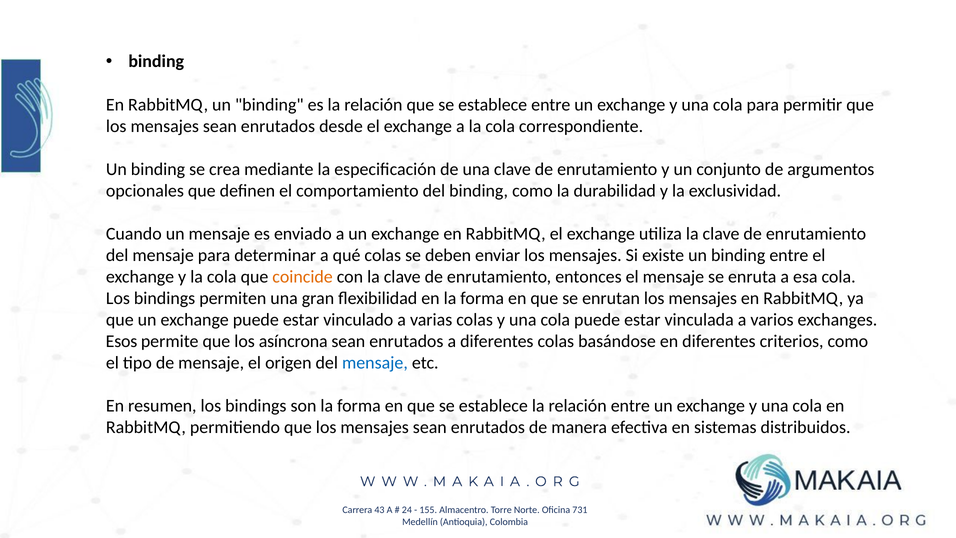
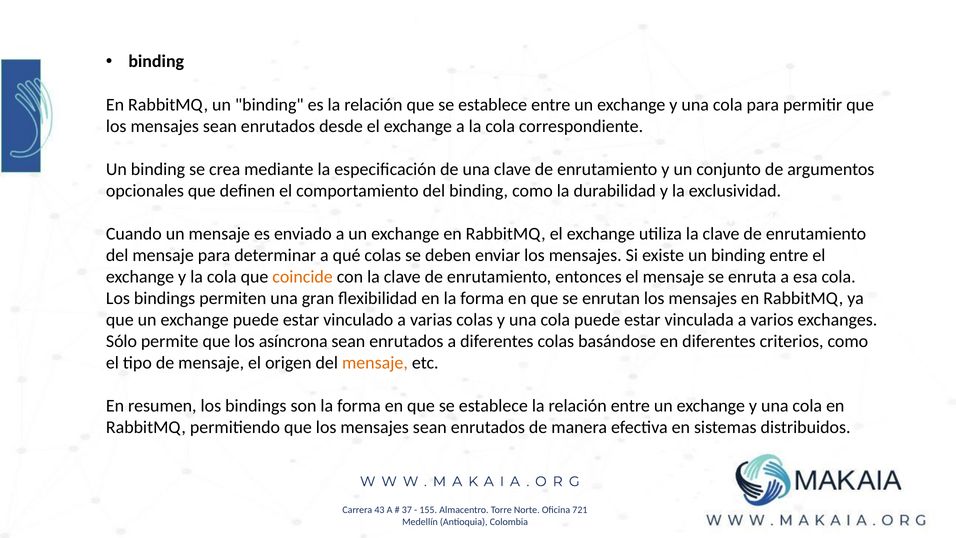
Esos: Esos -> Sólo (121, 341)
mensaje colour: blue -> orange (375, 363)
24: 24 -> 37 (407, 510)
731: 731 -> 721 (580, 510)
